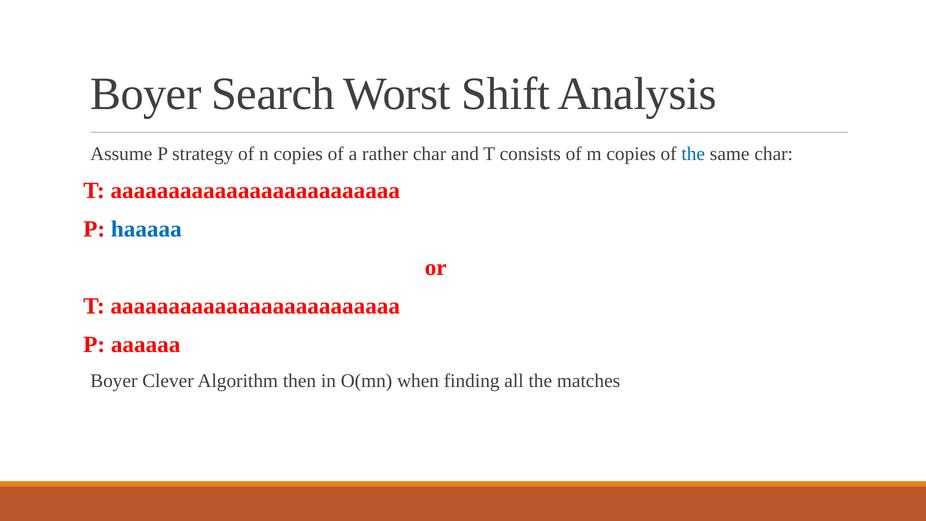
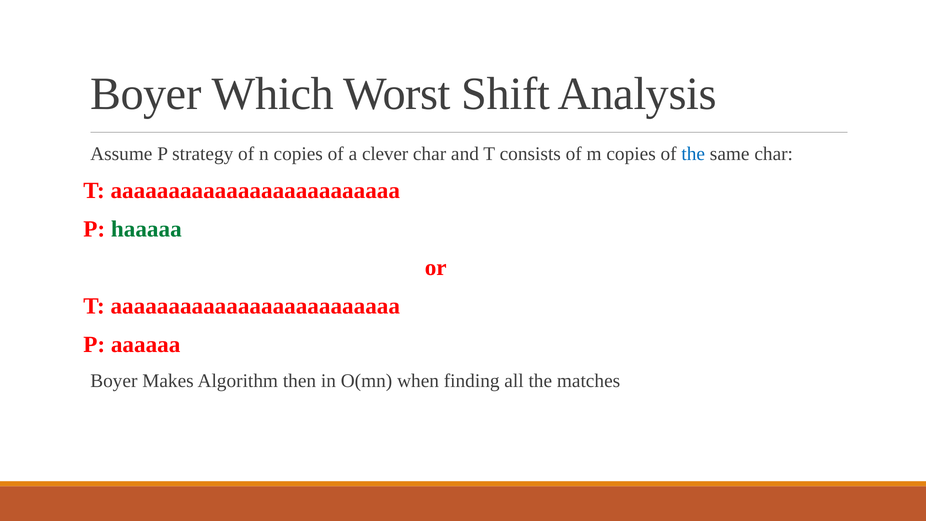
Search: Search -> Which (273, 94)
rather: rather -> clever (385, 154)
haaaaa colour: blue -> green (146, 229)
Clever: Clever -> Makes (168, 381)
